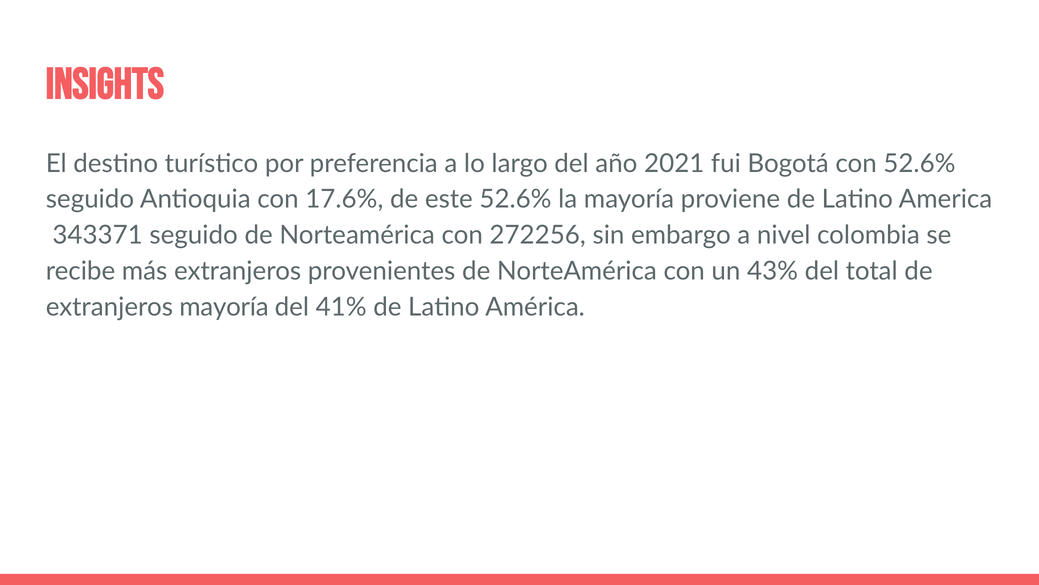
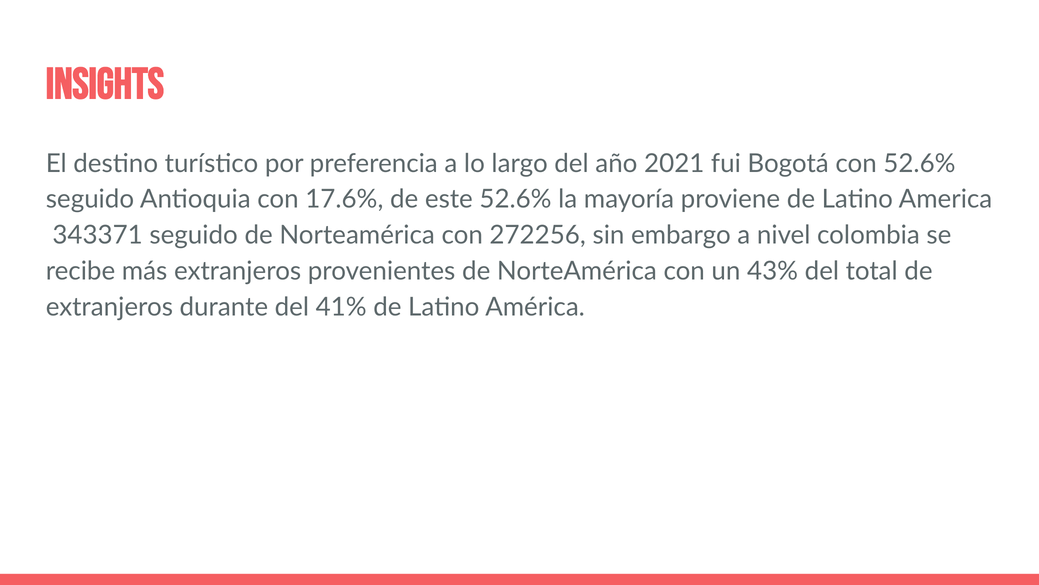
extranjeros mayoría: mayoría -> durante (224, 307)
